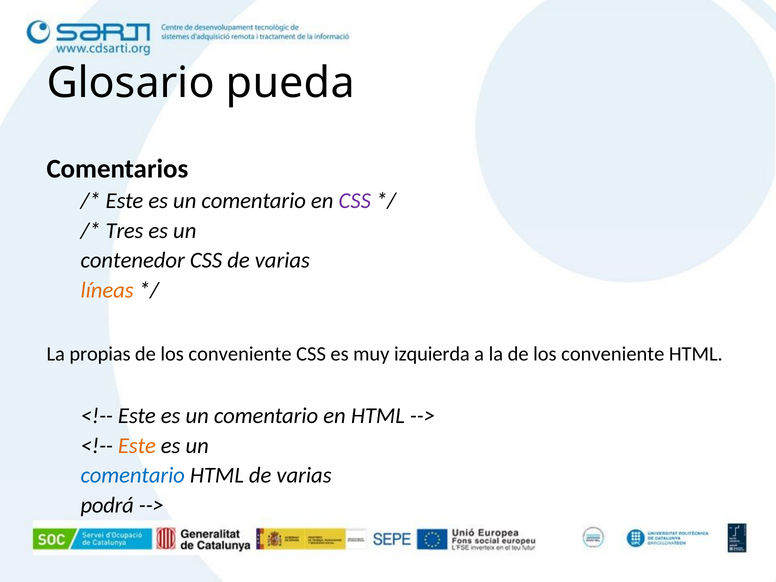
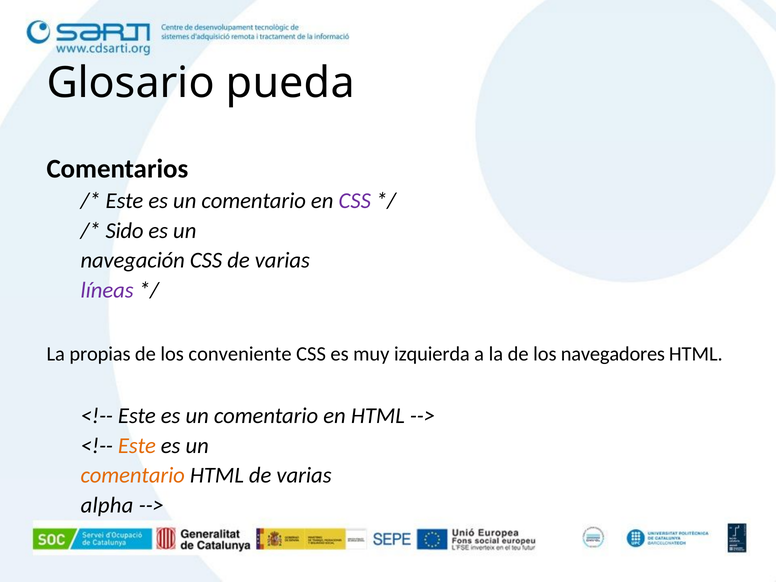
Tres: Tres -> Sido (125, 231)
contenedor: contenedor -> navegación (133, 260)
líneas colour: orange -> purple (107, 290)
la de los conveniente: conveniente -> navegadores (613, 354)
comentario colour: blue -> orange (133, 475)
podrá: podrá -> alpha (107, 505)
